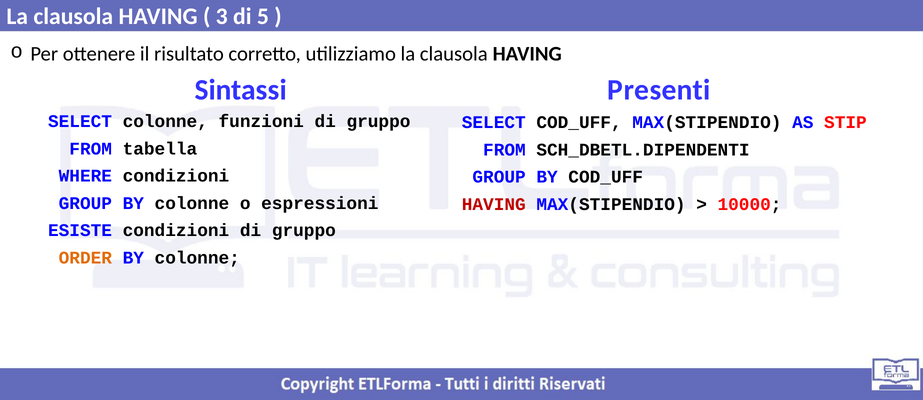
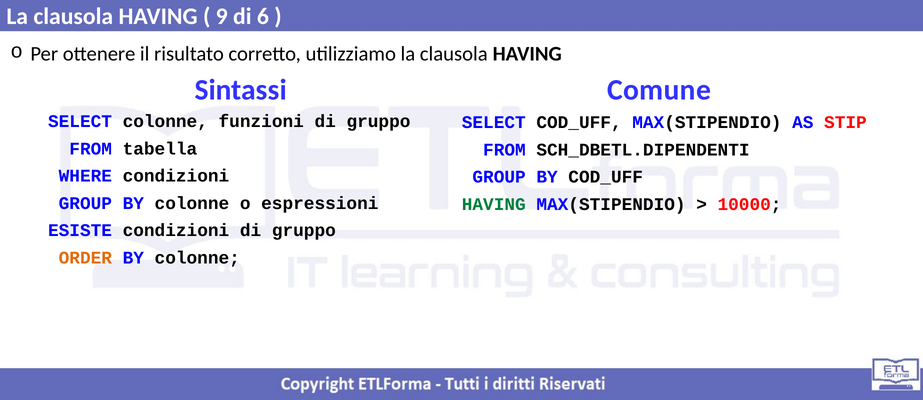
3: 3 -> 9 (222, 16)
5: 5 -> 6 (263, 16)
Presenti: Presenti -> Comune (659, 90)
HAVING colour: red -> green (494, 204)
